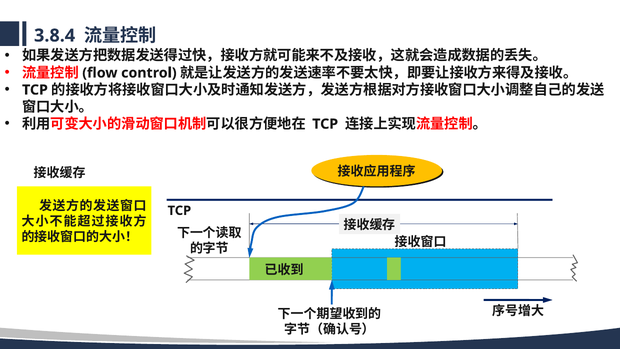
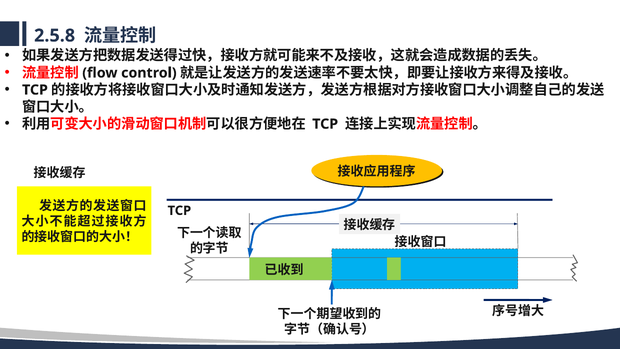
3.8.4: 3.8.4 -> 2.5.8 (55, 36)
